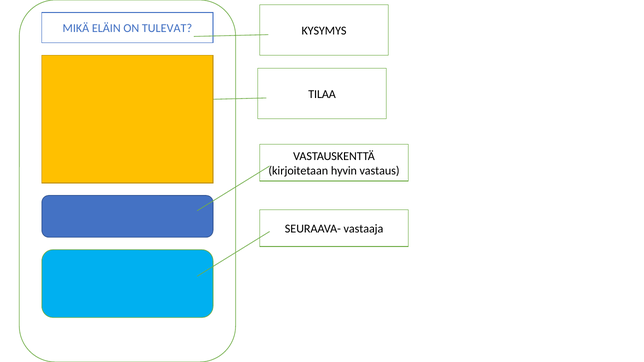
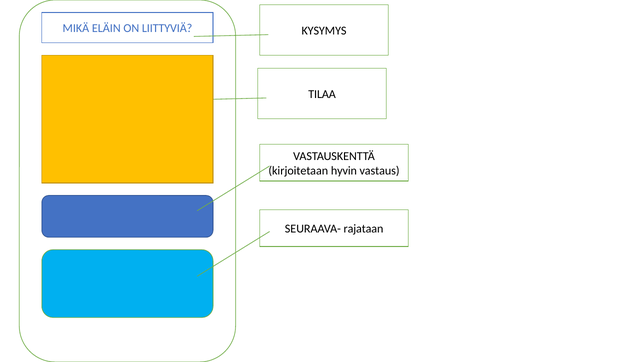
TULEVAT: TULEVAT -> LIITTYVIÄ (167, 29)
vastaaja: vastaaja -> rajataan (363, 229)
